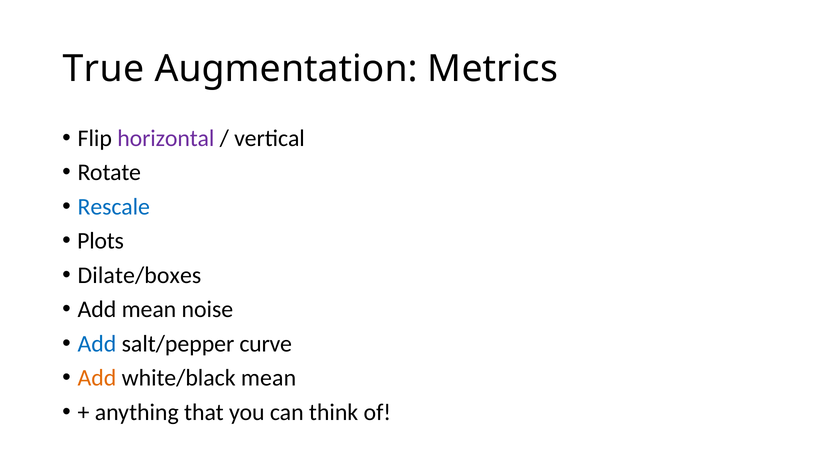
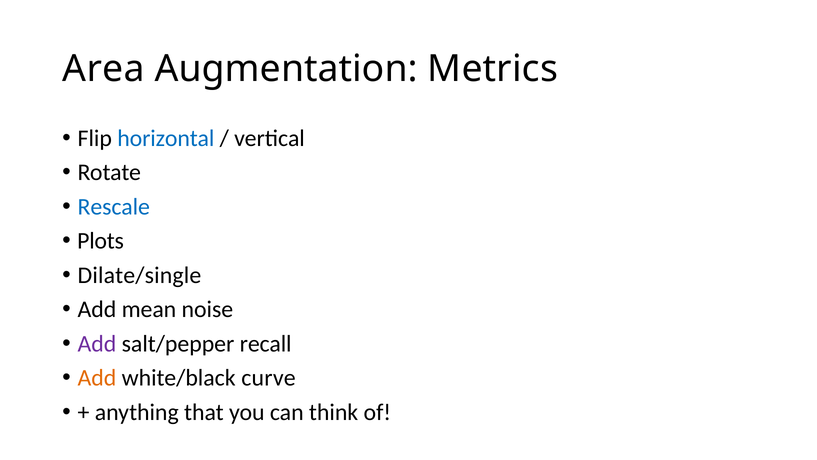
True: True -> Area (104, 69)
horizontal colour: purple -> blue (166, 138)
Dilate/boxes: Dilate/boxes -> Dilate/single (139, 275)
Add colour: blue -> purple (97, 343)
curve: curve -> recall (266, 343)
white/black mean: mean -> curve (269, 378)
